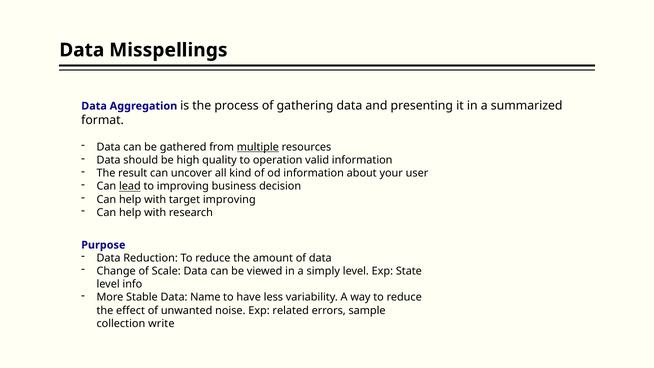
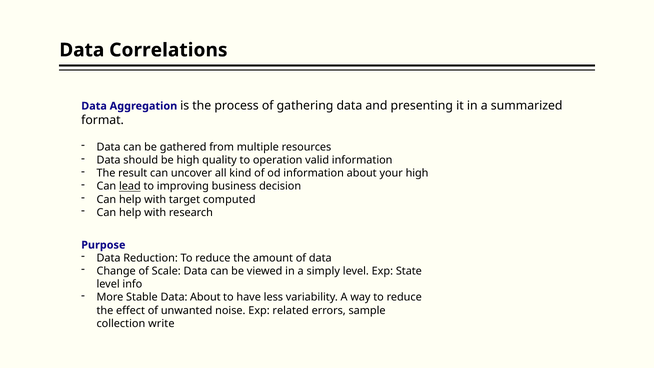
Misspellings: Misspellings -> Correlations (168, 50)
multiple underline: present -> none (258, 147)
your user: user -> high (417, 173)
target improving: improving -> computed (229, 199)
Data Name: Name -> About (205, 297)
